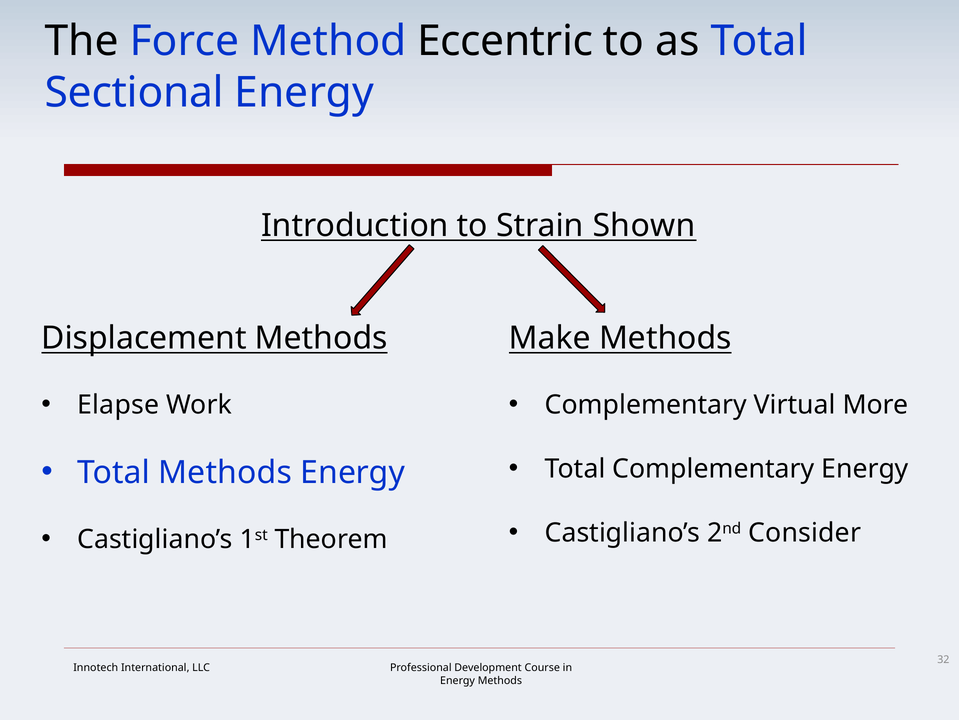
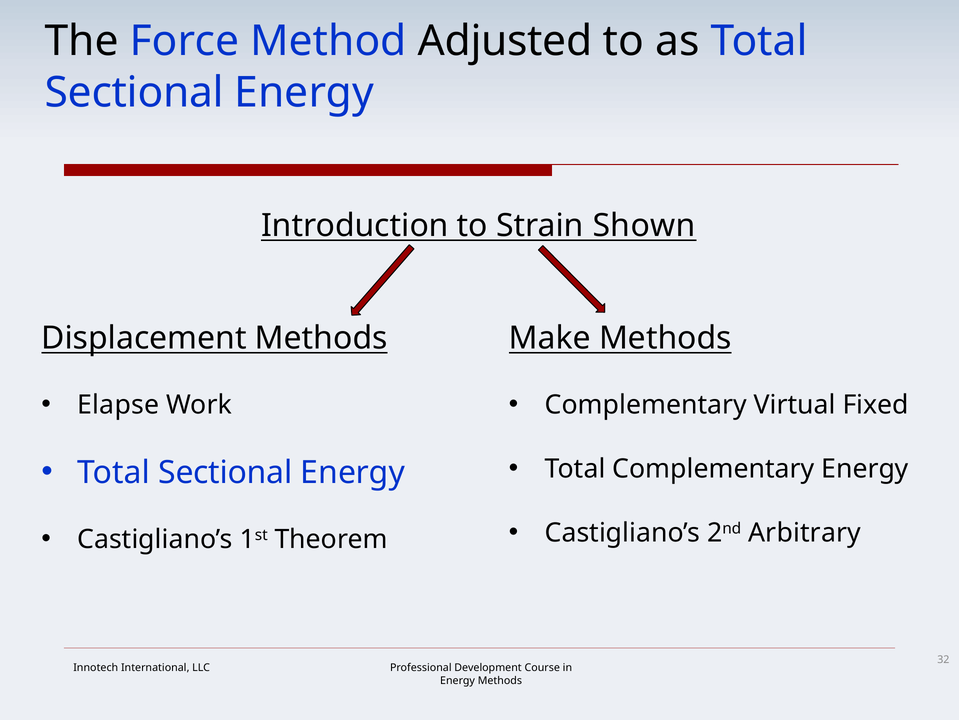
Eccentric: Eccentric -> Adjusted (505, 41)
More: More -> Fixed (876, 405)
Methods: Methods -> Sectional (225, 472)
Consider: Consider -> Arbitrary (805, 532)
